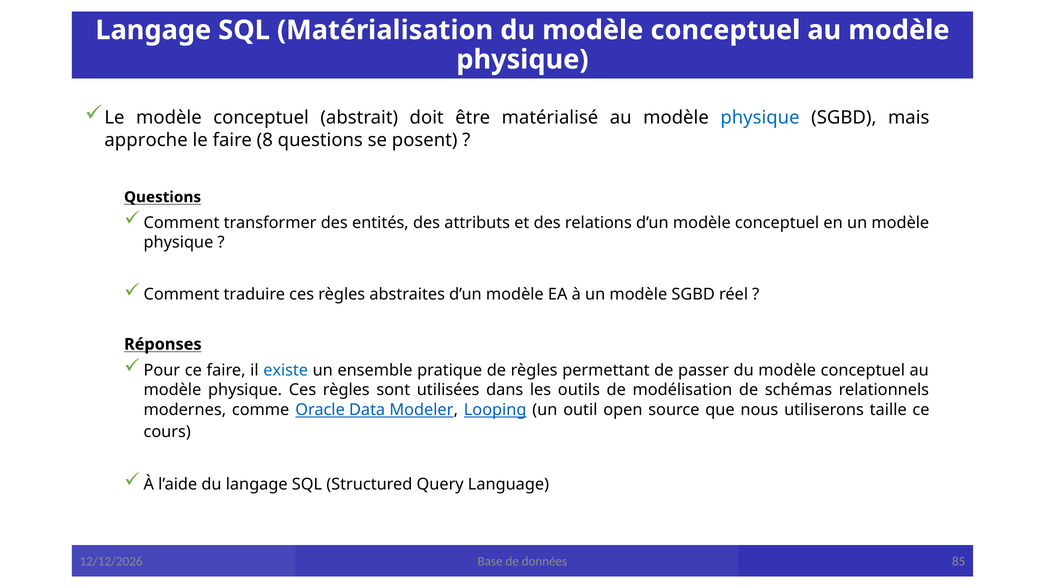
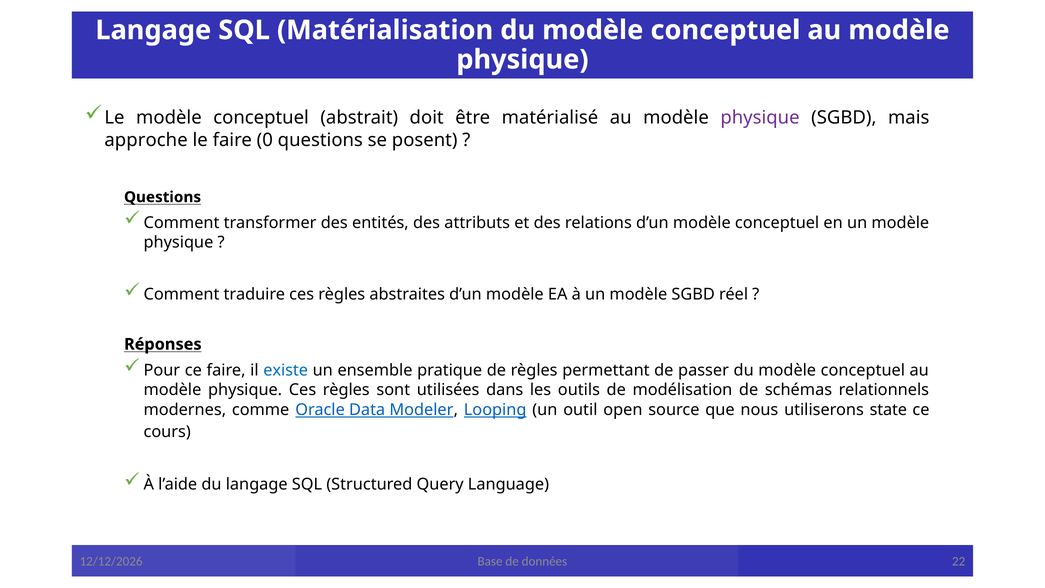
physique colour: blue -> purple (760, 118)
8: 8 -> 0 (265, 140)
taille: taille -> state (888, 410)
85: 85 -> 22 (959, 561)
